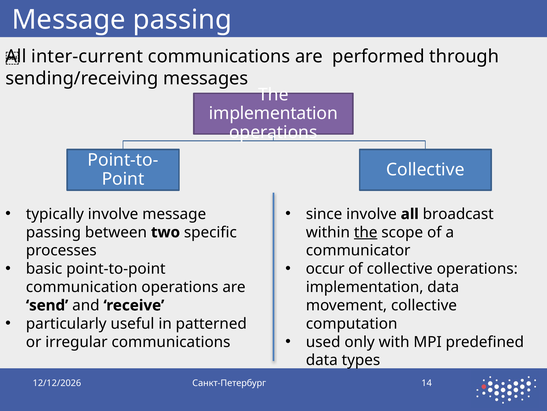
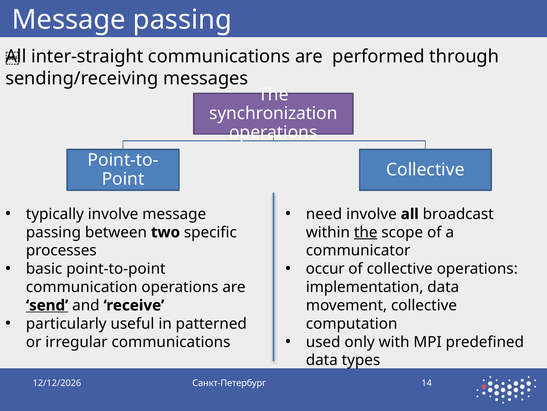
inter-current: inter-current -> inter-straight (87, 56)
implementation: implementation -> synchronization (273, 113)
since: since -> need (324, 214)
send underline: none -> present (47, 305)
